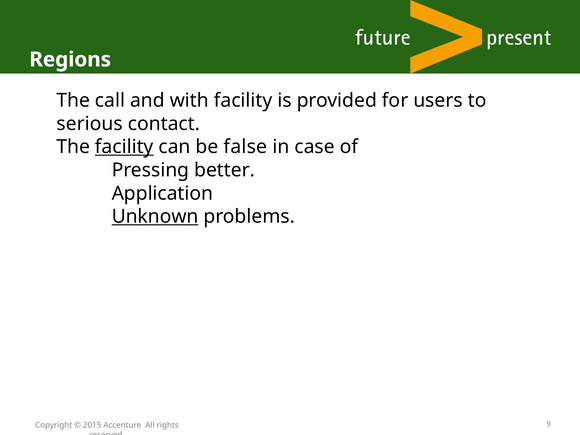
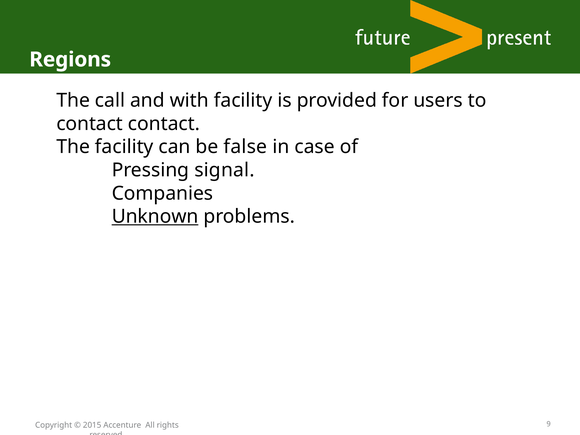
serious: serious -> contact (90, 124)
facility underline: present -> none (124, 147)
better: better -> signal (224, 170)
Application: Application -> Companies (162, 193)
